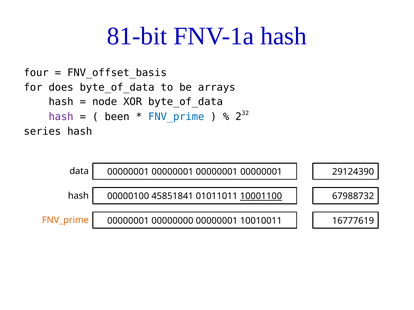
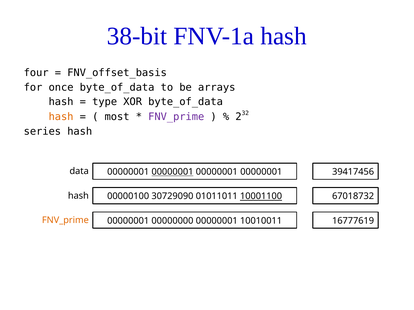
81-bit: 81-bit -> 38-bit (137, 36)
does: does -> once (61, 87)
node: node -> type (105, 102)
hash colour: purple -> orange (61, 117)
been: been -> most (117, 117)
FNV_prime colour: blue -> purple (176, 117)
00000001 underline: none -> present (172, 172)
29124390: 29124390 -> 39417456 (353, 172)
45851841: 45851841 -> 30729090 (172, 197)
67988732: 67988732 -> 67018732 (353, 197)
